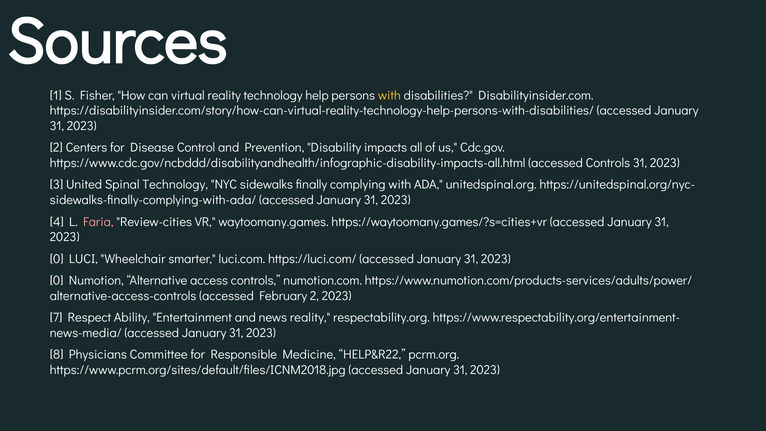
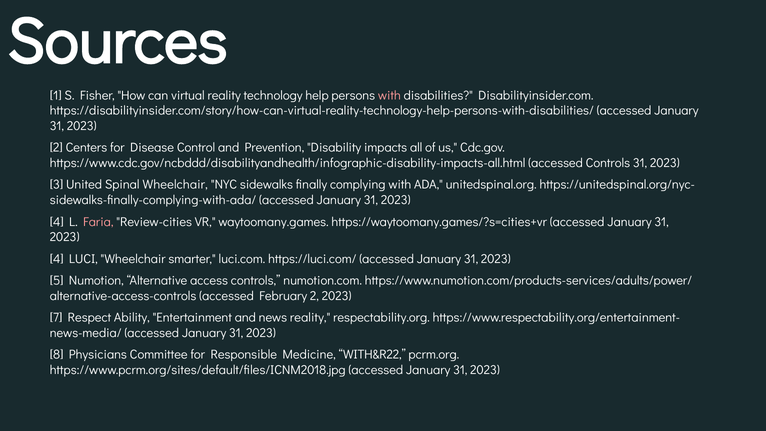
with colour: yellow -> pink (389, 95)
Spinal Technology: Technology -> Wheelchair (175, 185)
0: 0 -> 4 (57, 259)
0: 0 -> 5 (57, 281)
HELP&R22: HELP&R22 -> WITH&R22 (372, 355)
